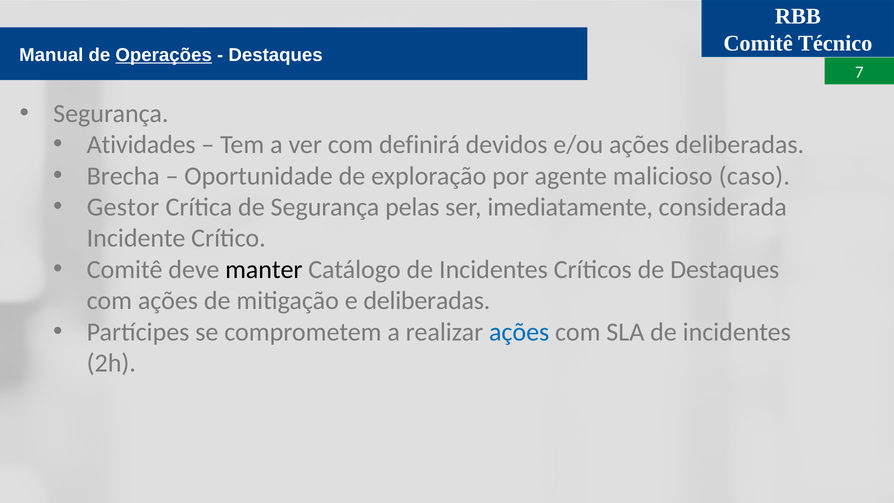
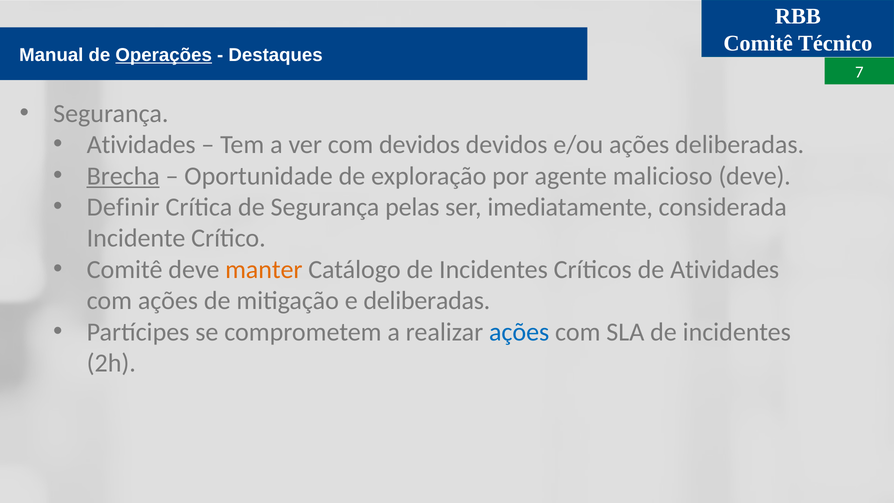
com definirá: definirá -> devidos (420, 145)
Brecha underline: none -> present (123, 176)
malicioso caso: caso -> deve (755, 176)
Gestor: Gestor -> Definir (123, 207)
manter colour: black -> orange (264, 270)
de Destaques: Destaques -> Atividades (725, 270)
